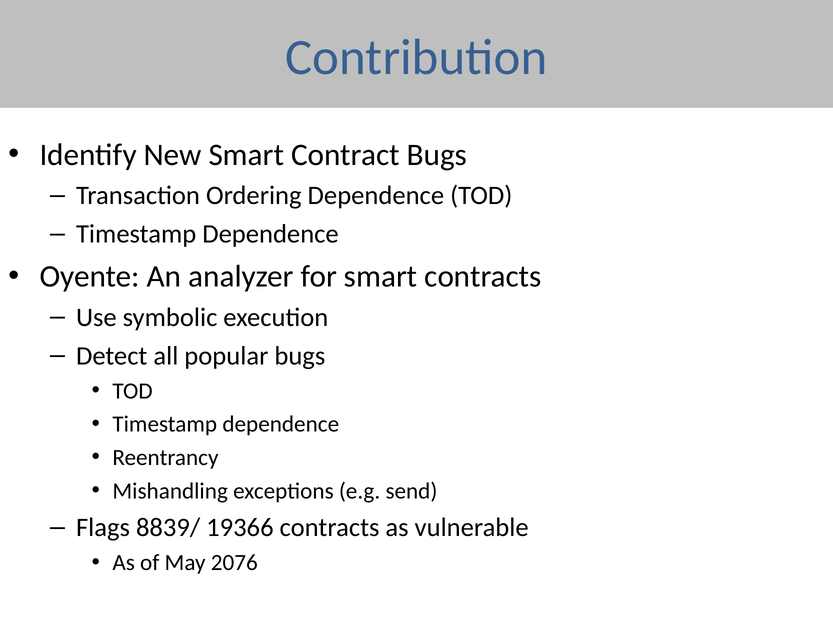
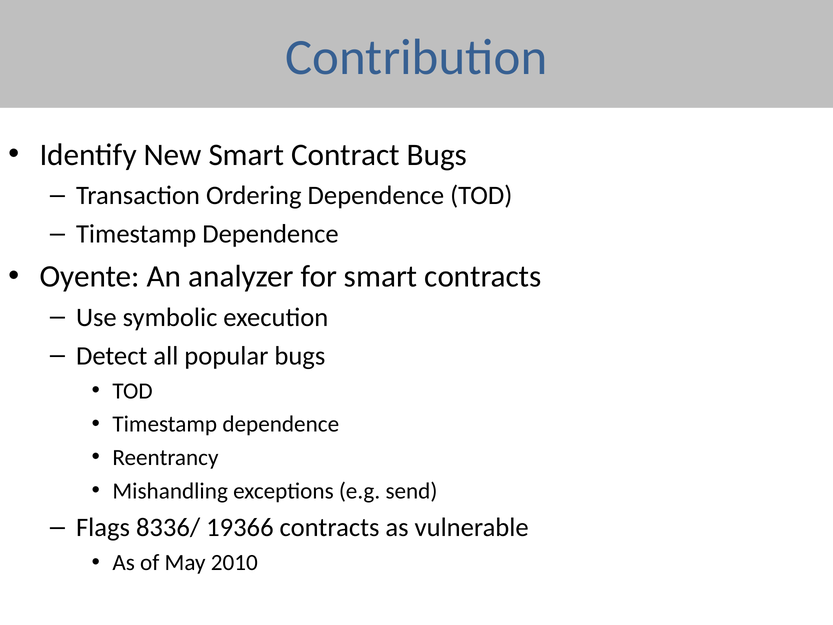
8839/: 8839/ -> 8336/ (168, 527)
2076: 2076 -> 2010 (234, 563)
